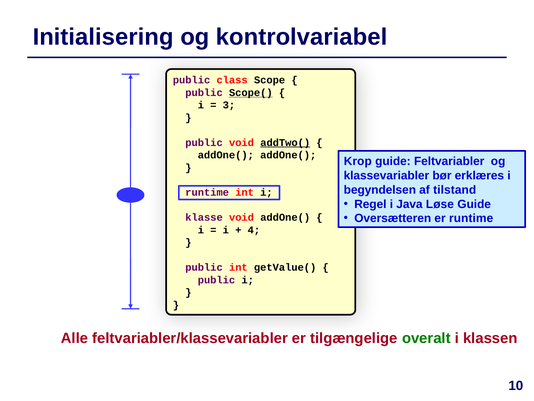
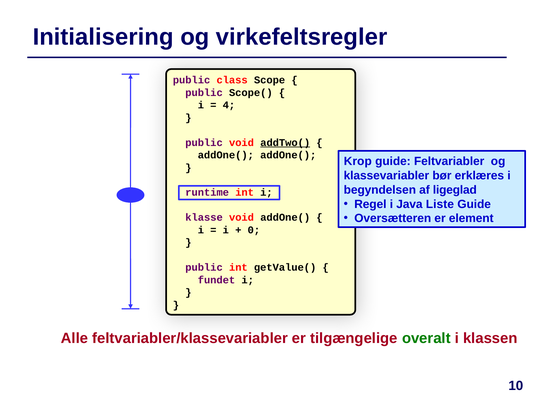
kontrolvariabel: kontrolvariabel -> virkefeltsregler (302, 37)
Scope( underline: present -> none (251, 93)
3: 3 -> 4 (229, 105)
tilstand: tilstand -> ligeglad (455, 190)
Løse: Løse -> Liste (440, 204)
er runtime: runtime -> element (471, 218)
4: 4 -> 0 (254, 230)
public: public -> fundet (216, 280)
